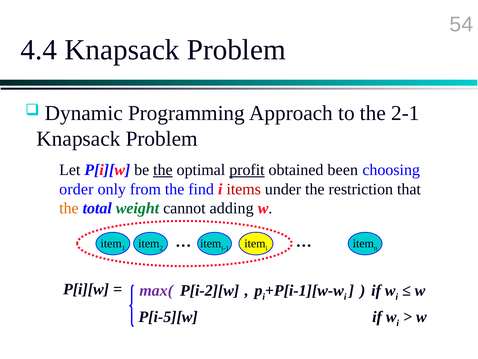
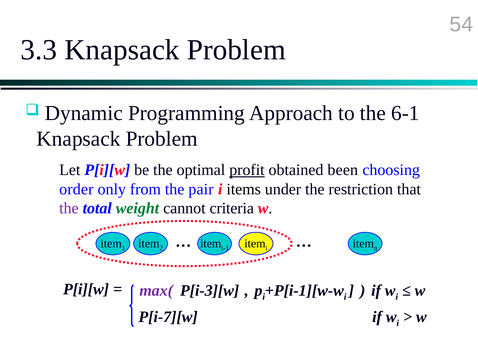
4.4: 4.4 -> 3.3 (39, 50)
2-1: 2-1 -> 6-1 (405, 113)
the underline: present -> none (163, 170)
find: find -> pair (201, 189)
items colour: red -> black (244, 189)
the colour: orange -> purple (69, 208)
adding: adding -> criteria (232, 208)
P[i-2][w: P[i-2][w -> P[i-3][w (210, 290)
P[i-5][w: P[i-5][w -> P[i-7][w (168, 316)
